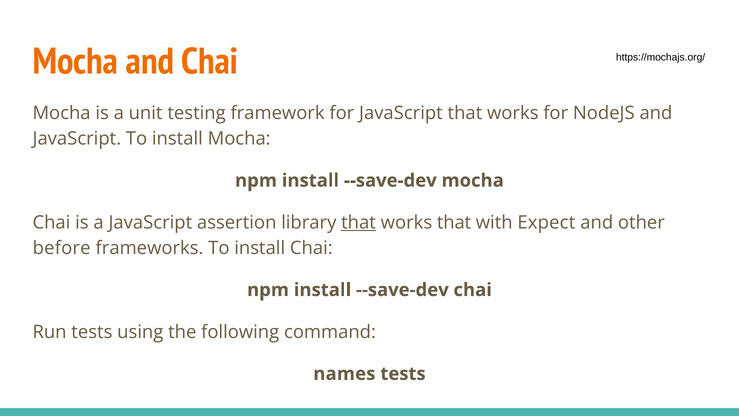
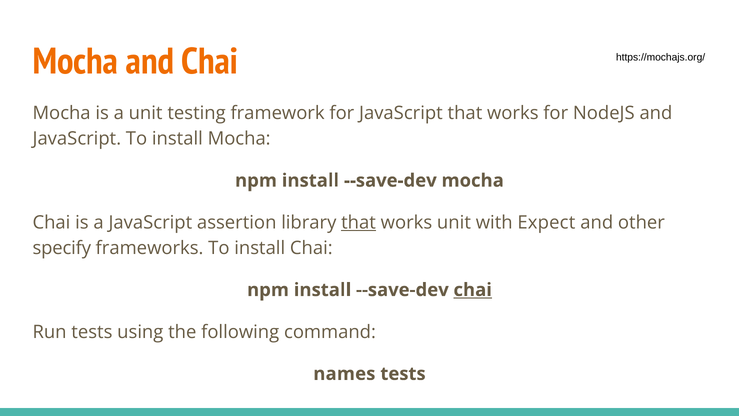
works that: that -> unit (454, 222)
before: before -> specify (62, 248)
chai underline: none -> present (473, 290)
